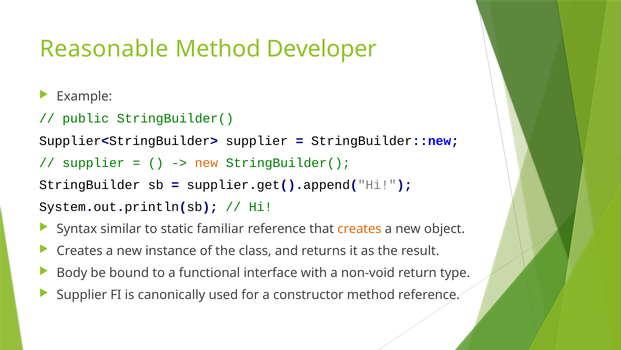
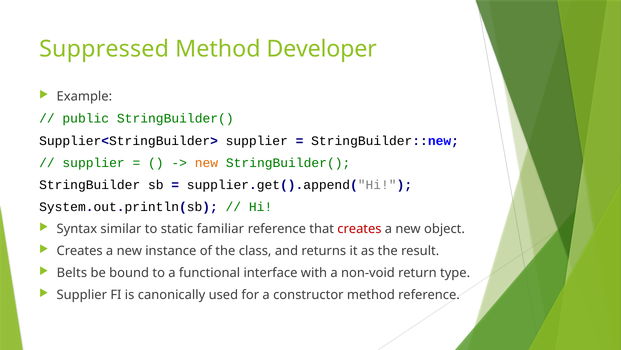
Reasonable: Reasonable -> Suppressed (104, 49)
creates colour: orange -> red (359, 229)
Body: Body -> Belts (72, 273)
